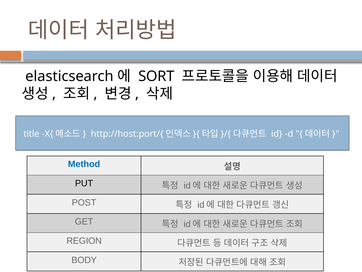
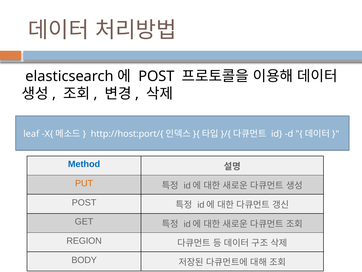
SORT: SORT -> POST (156, 76)
title: title -> leaf (31, 134)
PUT colour: black -> orange (84, 183)
